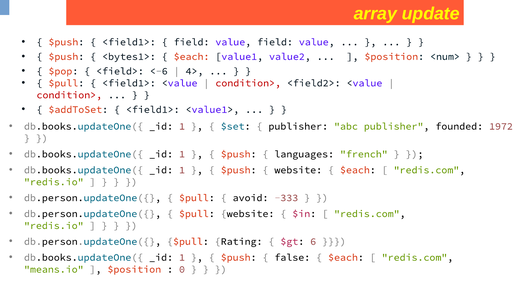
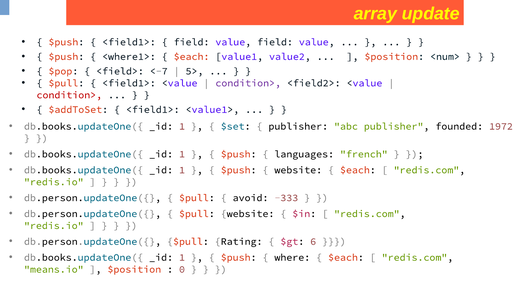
<bytes1>: <bytes1> -> <where1> (129, 57)
<-6: <-6 -> <-7 (159, 71)
4>: 4> -> 5> (195, 71)
condition> colour: red -> purple (248, 83)
false: false -> where (292, 258)
